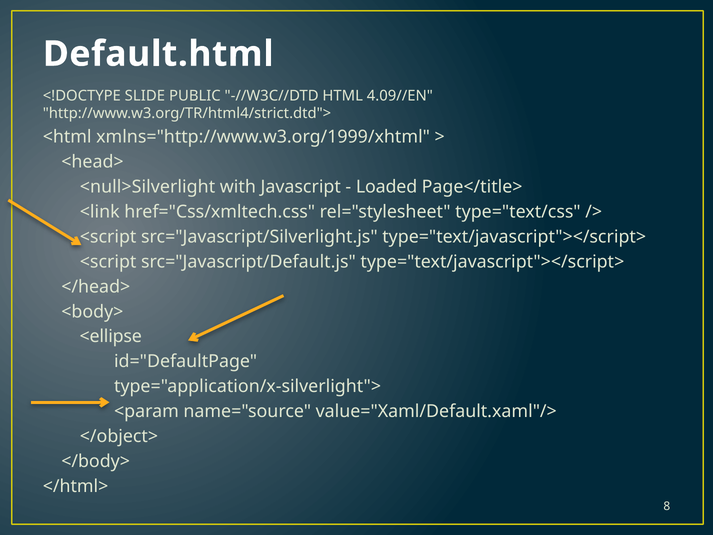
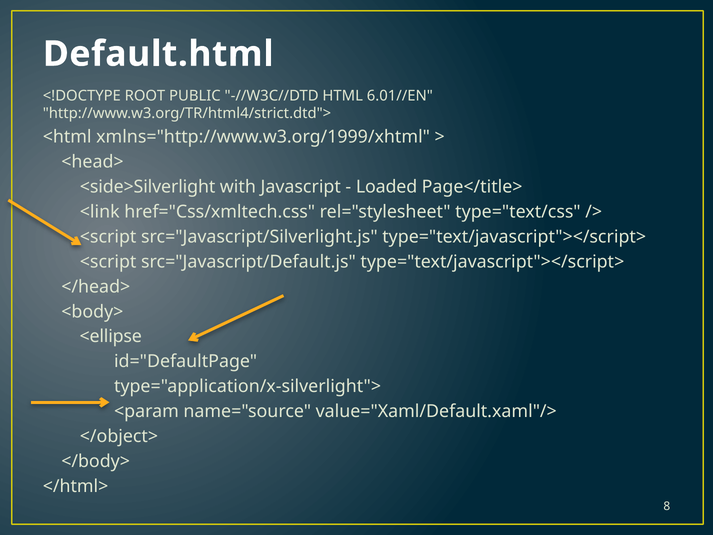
SLIDE: SLIDE -> ROOT (145, 96)
4.09//EN: 4.09//EN -> 6.01//EN (400, 96)
<null>Silverlight: <null>Silverlight -> <side>Silverlight (148, 187)
